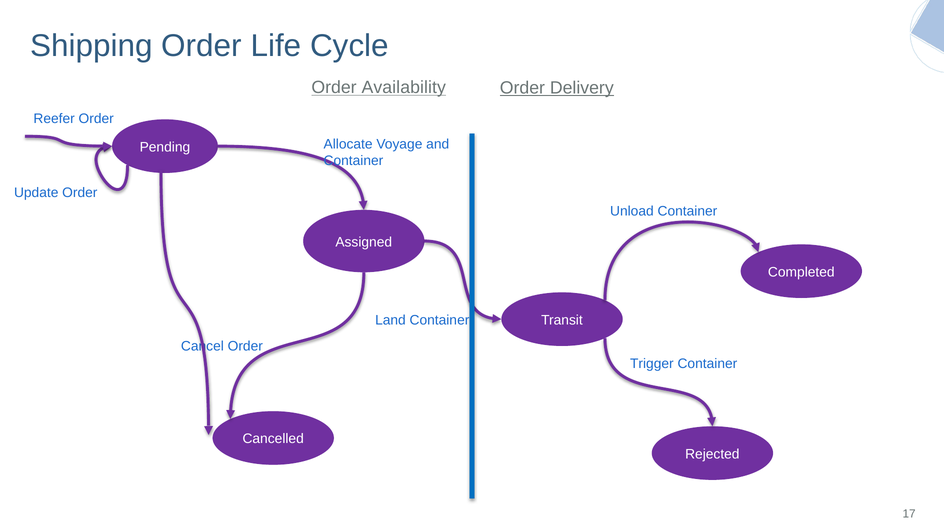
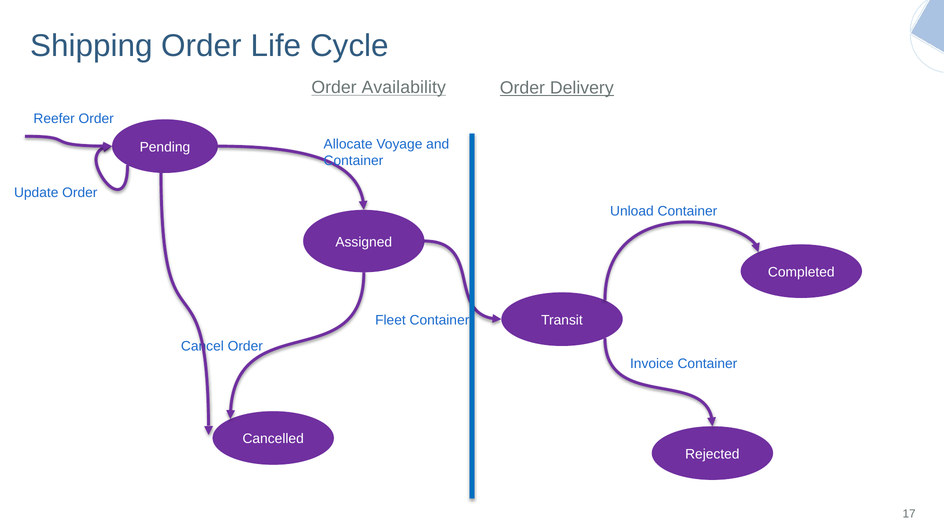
Land: Land -> Fleet (390, 320)
Trigger: Trigger -> Invoice (652, 364)
